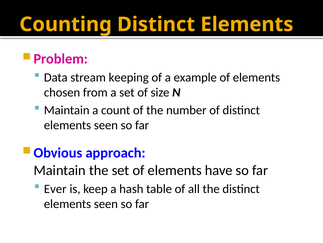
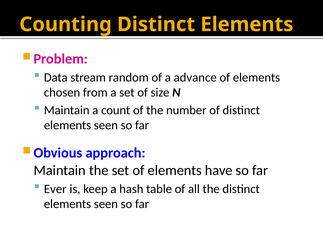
keeping: keeping -> random (129, 77)
example: example -> advance (195, 77)
